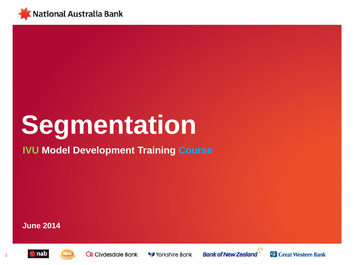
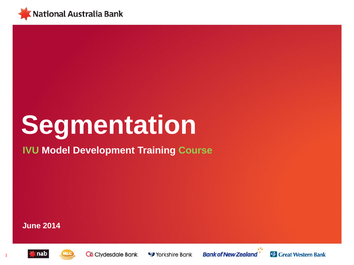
Course colour: light blue -> light green (195, 151)
